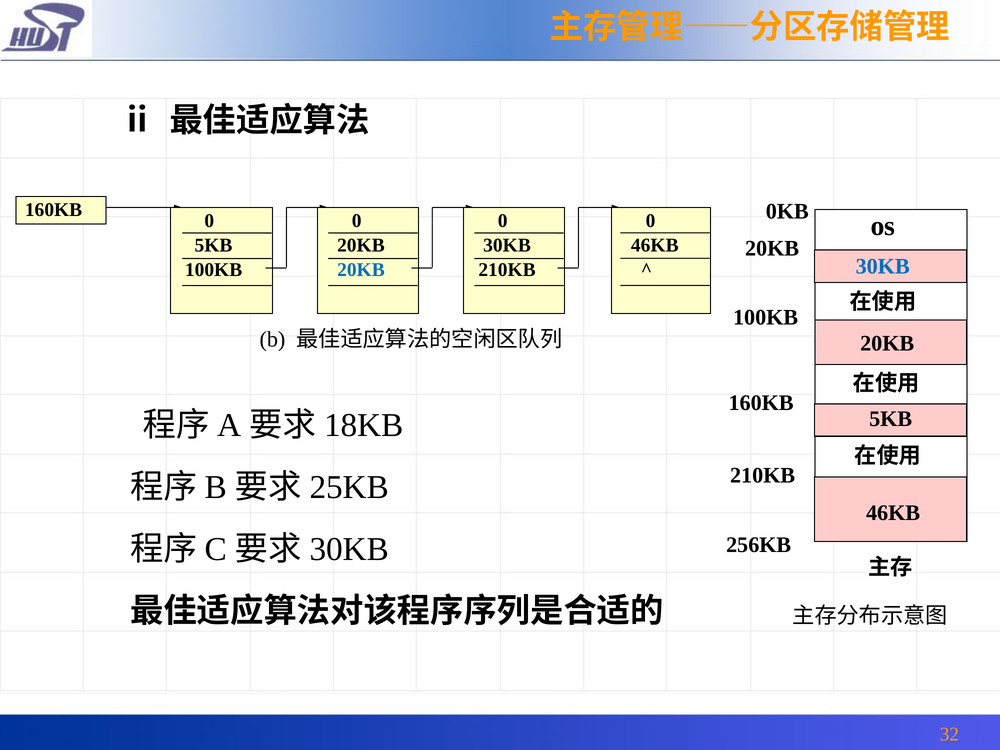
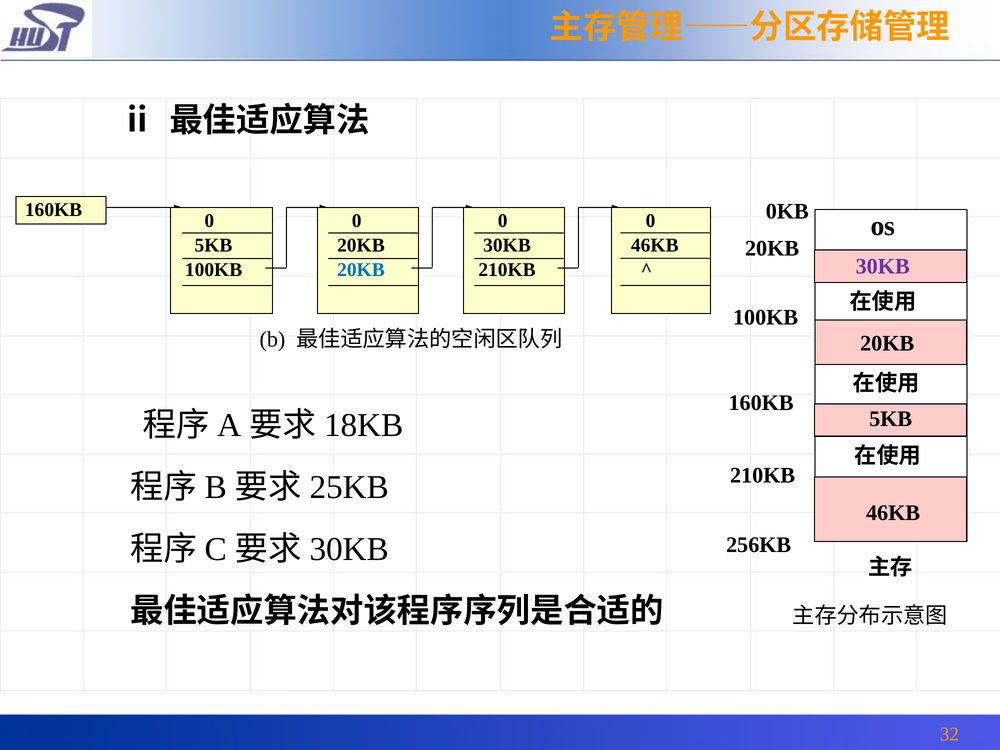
30KB colour: blue -> purple (883, 266)
